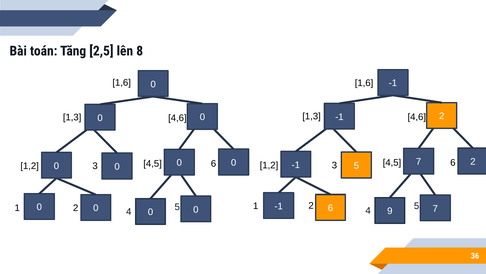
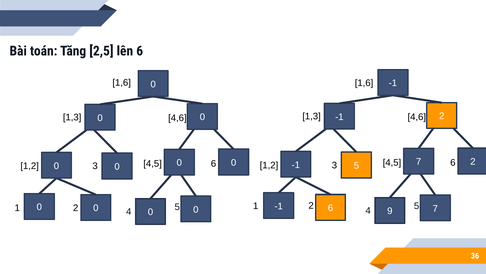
lên 8: 8 -> 6 (140, 51)
